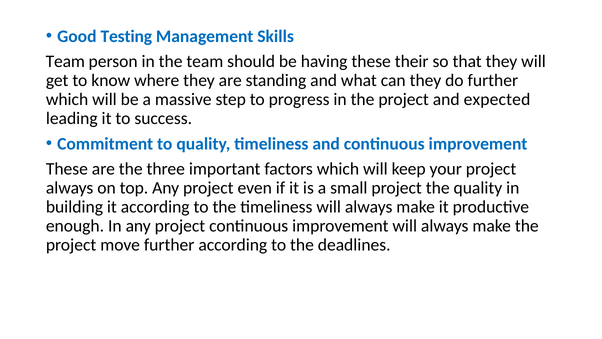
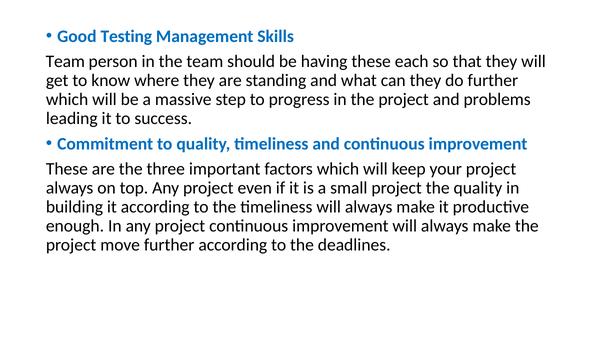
their: their -> each (412, 61)
expected: expected -> problems (497, 99)
